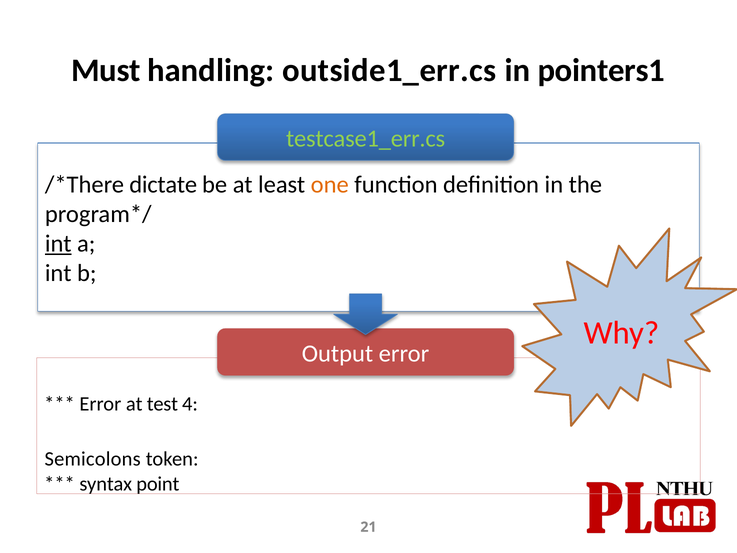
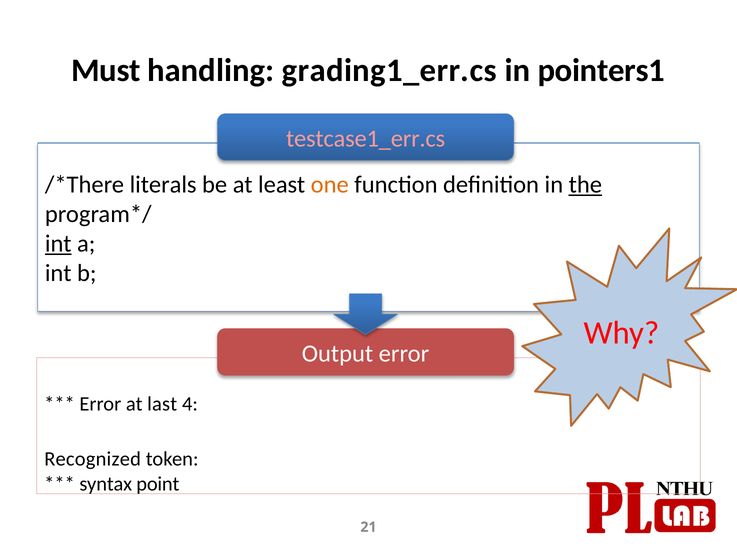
outside1_err.cs: outside1_err.cs -> grading1_err.cs (389, 70)
testcase1_err.cs colour: light green -> pink (366, 139)
dictate: dictate -> literals (163, 185)
the underline: none -> present (585, 185)
test: test -> last (162, 404)
Semicolons: Semicolons -> Recognized (93, 459)
